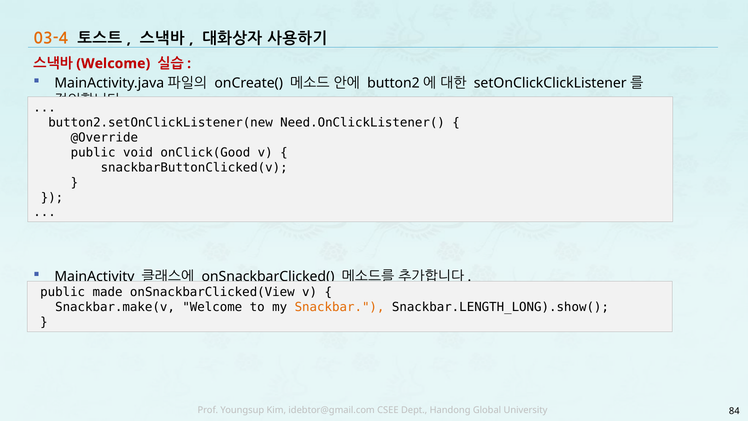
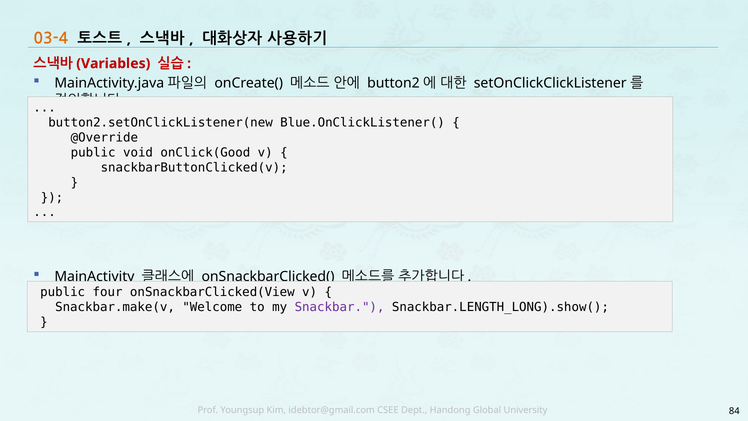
Welcome: Welcome -> Variables (113, 63)
Need.OnClickListener(: Need.OnClickListener( -> Blue.OnClickListener( (363, 123)
made: made -> four (108, 292)
Snackbar colour: orange -> purple (340, 307)
